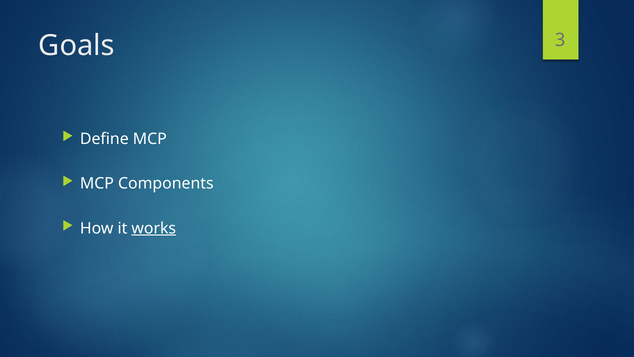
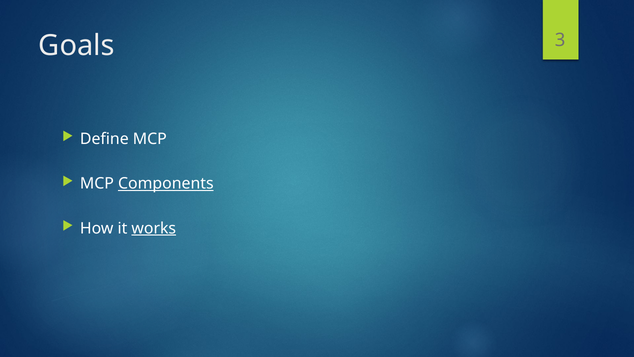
Components underline: none -> present (166, 183)
